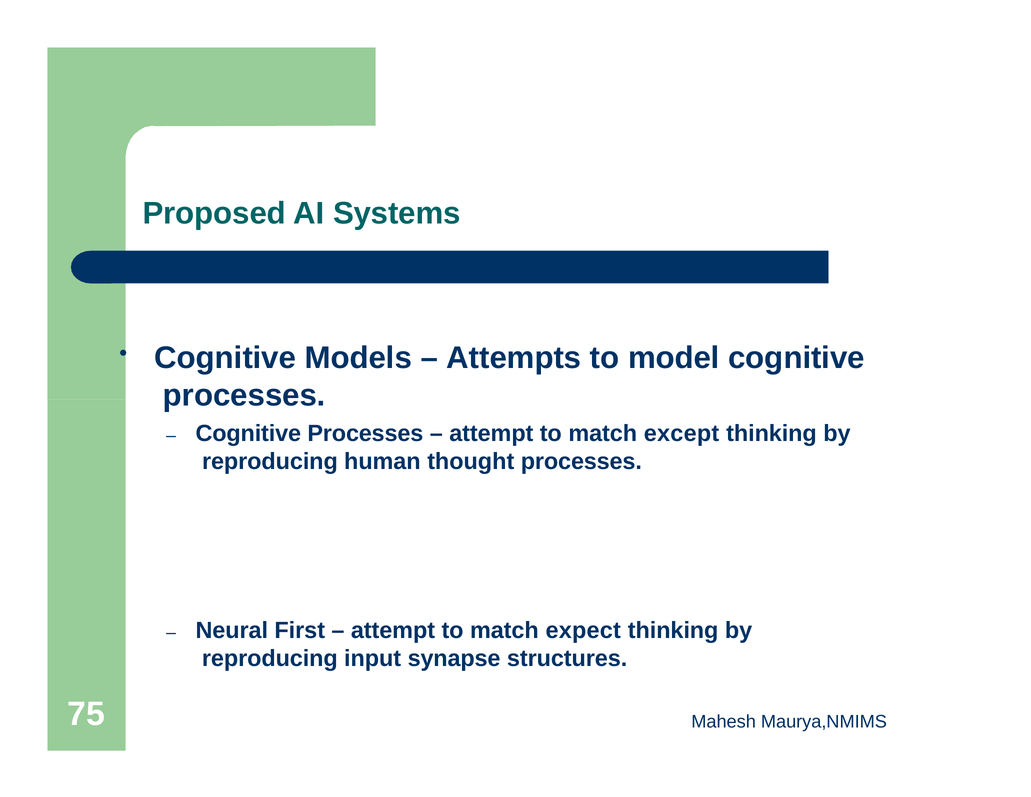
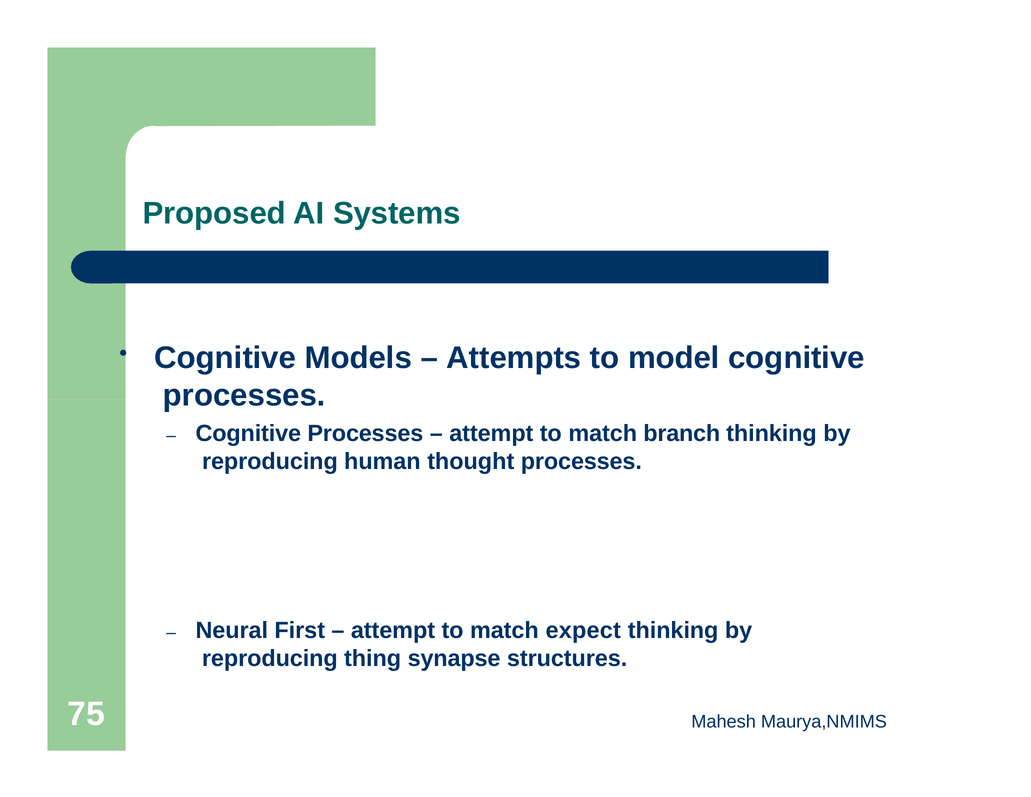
except: except -> branch (682, 433)
input: input -> thing (373, 658)
